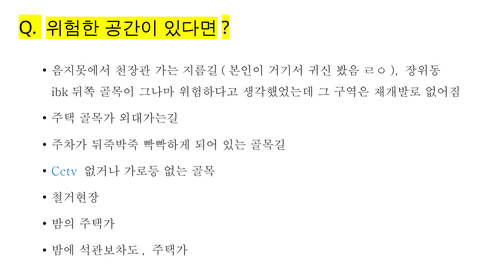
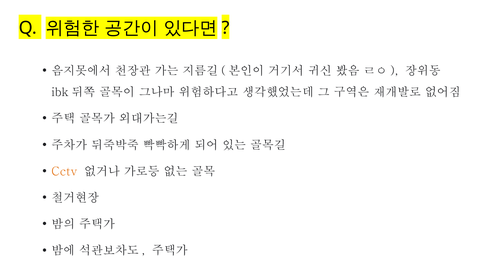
Cctv colour: blue -> orange (64, 172)
